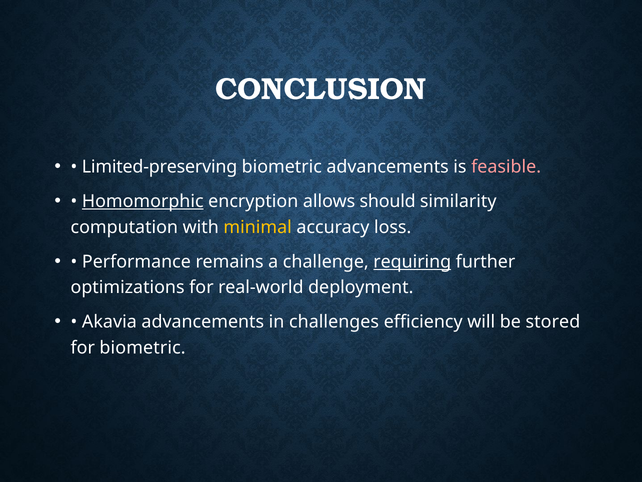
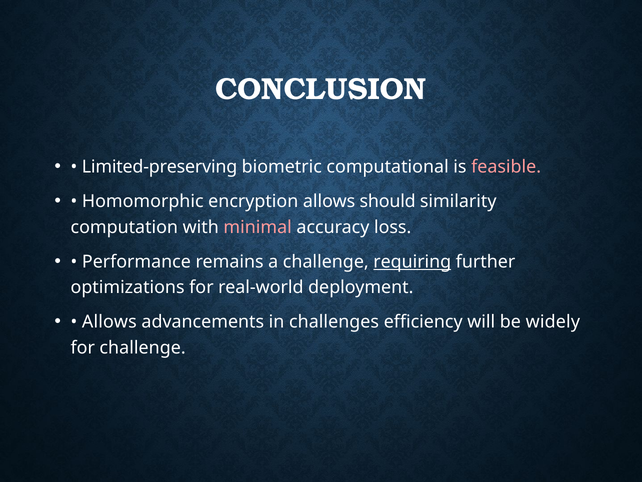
biometric advancements: advancements -> computational (388, 167)
Homomorphic underline: present -> none (143, 201)
minimal colour: yellow -> pink (258, 227)
Akavia: Akavia -> Allows (109, 322)
stored: stored -> widely (553, 322)
for biometric: biometric -> challenge (143, 347)
